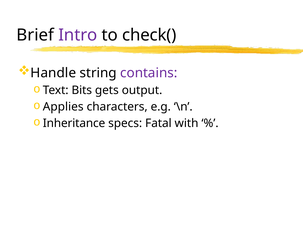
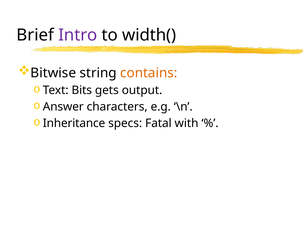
check(: check( -> width( (149, 35)
Handle: Handle -> Bitwise (53, 73)
contains colour: purple -> orange (149, 73)
Applies: Applies -> Answer (63, 107)
